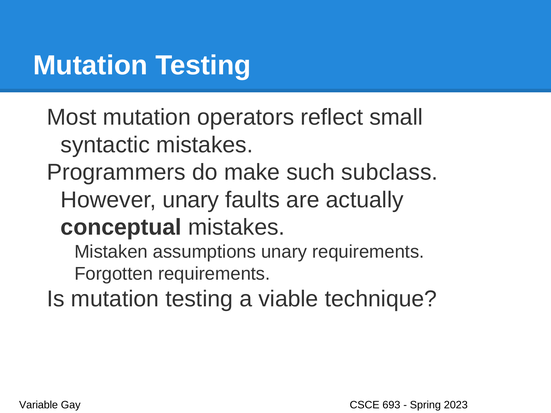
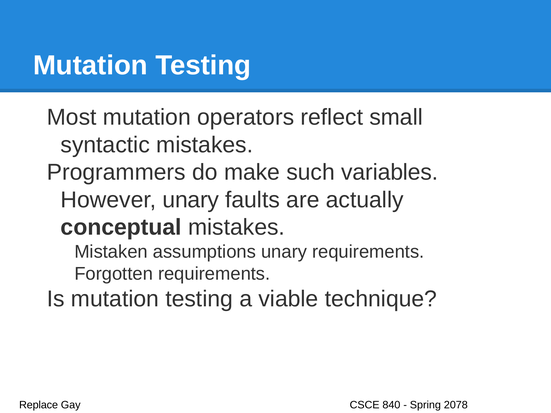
subclass: subclass -> variables (390, 172)
Variable: Variable -> Replace (39, 405)
693: 693 -> 840 (391, 405)
2023: 2023 -> 2078 (456, 405)
